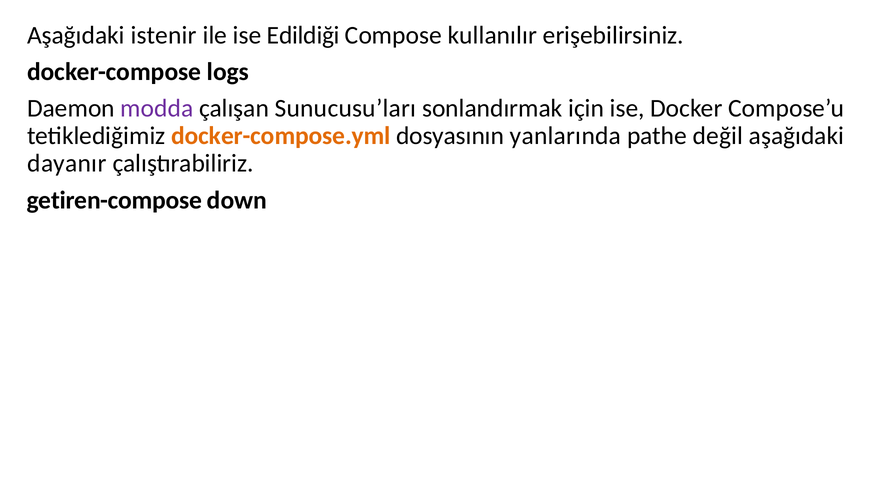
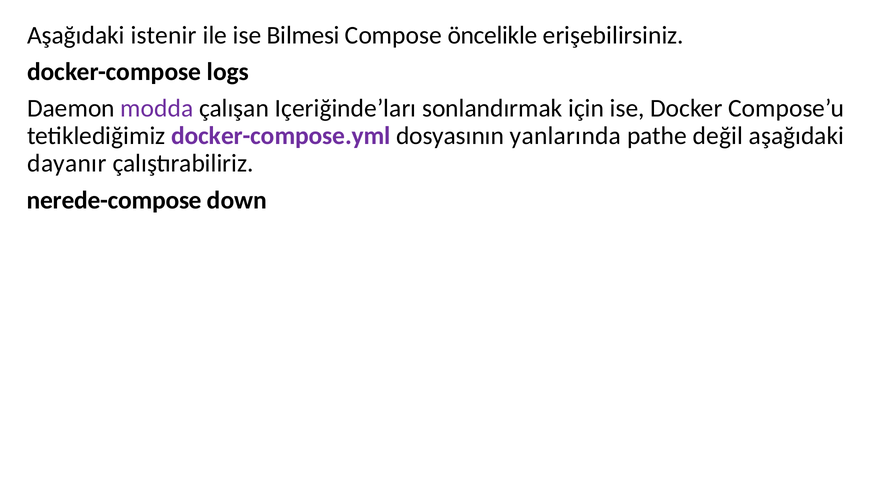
Edildiği: Edildiği -> Bilmesi (303, 35)
kullanılır: kullanılır -> öncelikle (493, 35)
Sunucusu’ları: Sunucusu’ları -> Içeriğinde’ları (346, 108)
docker-compose.yml colour: orange -> purple (281, 136)
getiren-compose: getiren-compose -> nerede-compose (114, 200)
